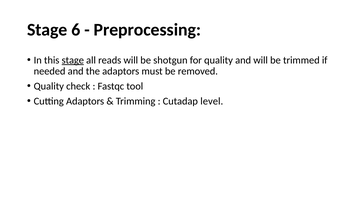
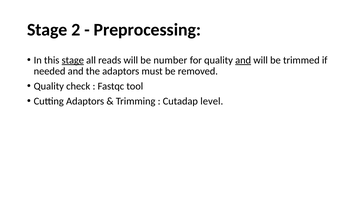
6: 6 -> 2 (76, 30)
shotgun: shotgun -> number (170, 60)
and underline: none -> present (243, 60)
